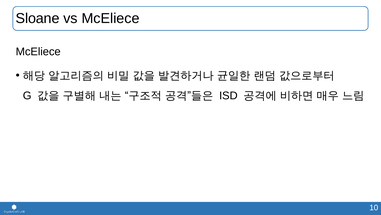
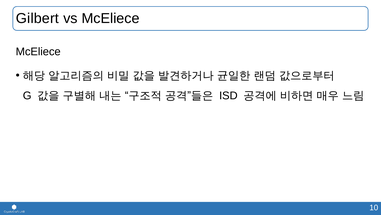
Sloane: Sloane -> Gilbert (37, 18)
